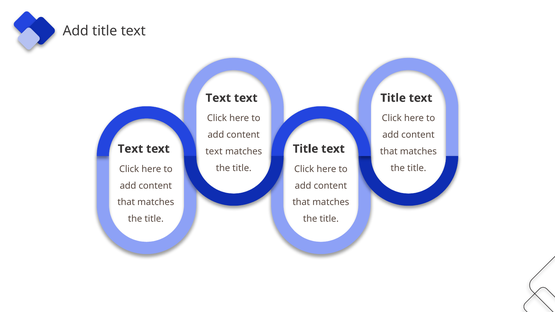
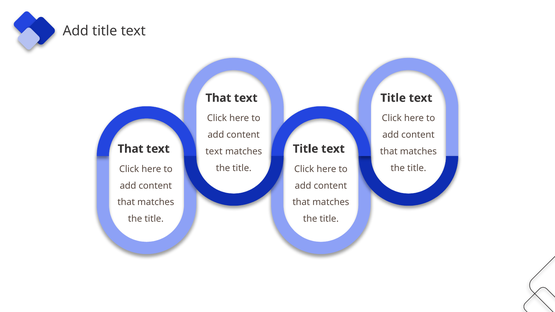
Text: Text -> That (218, 98)
Text: Text -> That (131, 149)
